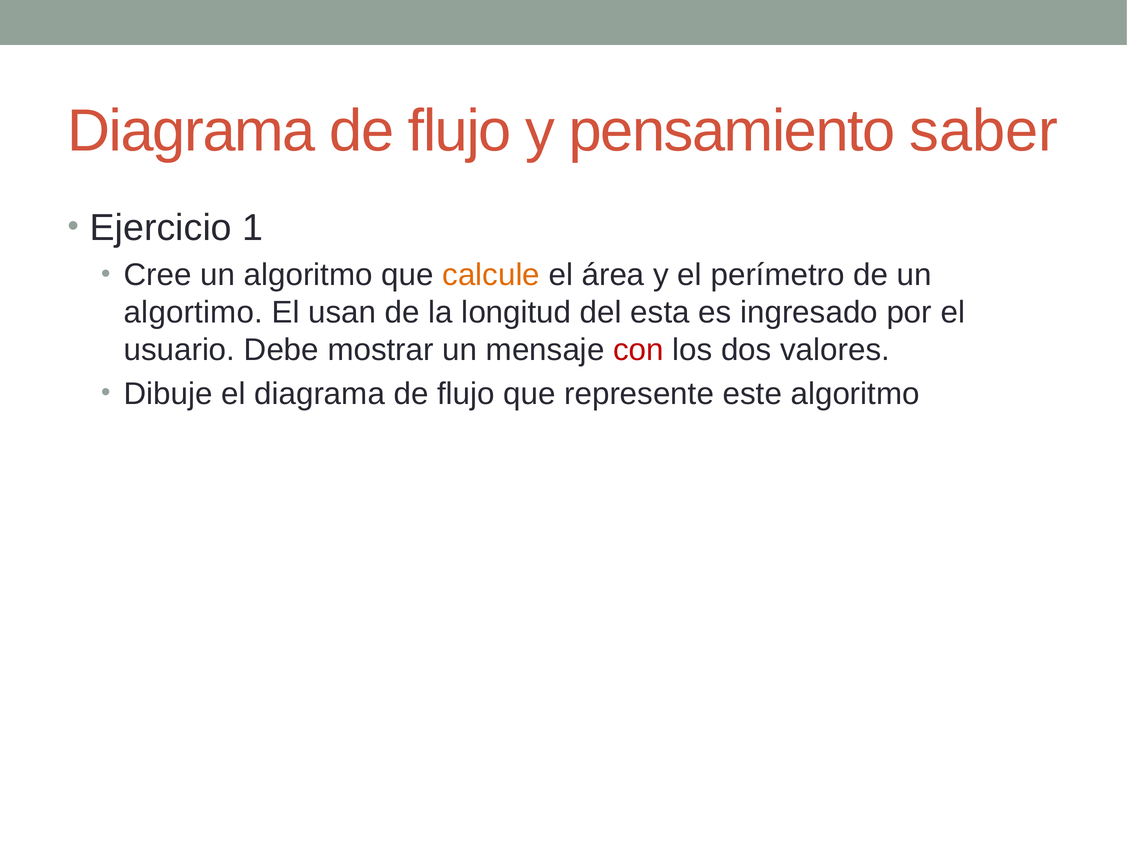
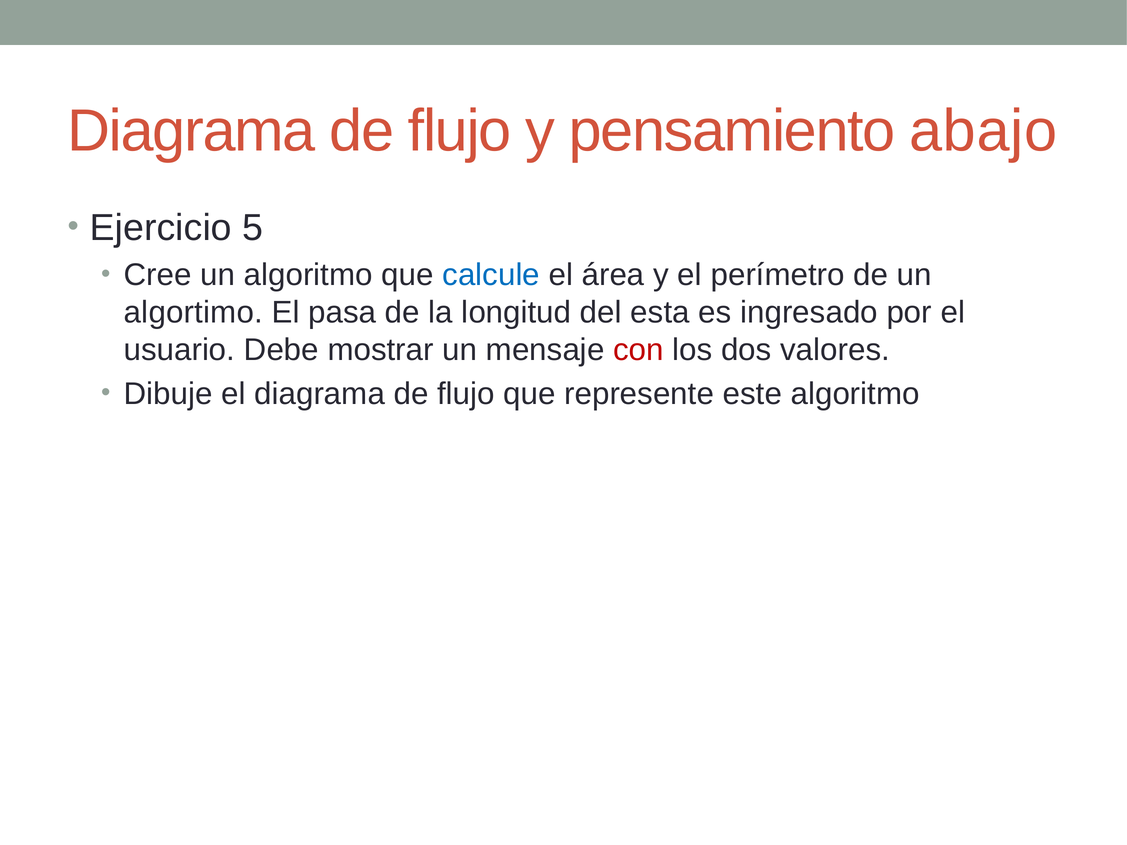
saber: saber -> abajo (983, 131)
1: 1 -> 5 (253, 228)
calcule colour: orange -> blue (491, 275)
usan: usan -> pasa (342, 313)
